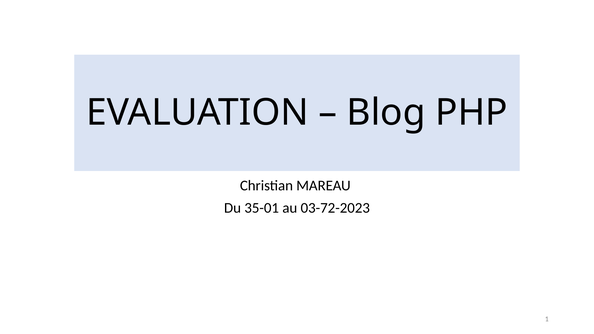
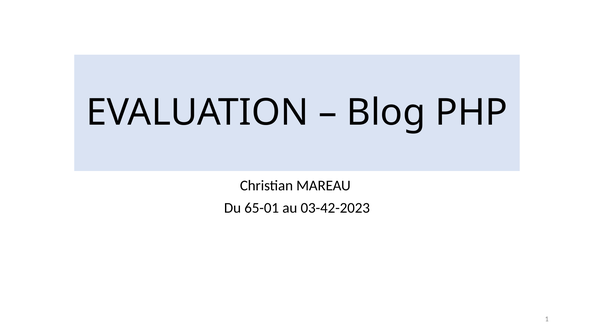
35-01: 35-01 -> 65-01 (262, 208)
03-72-2023: 03-72-2023 -> 03-42-2023 (335, 208)
